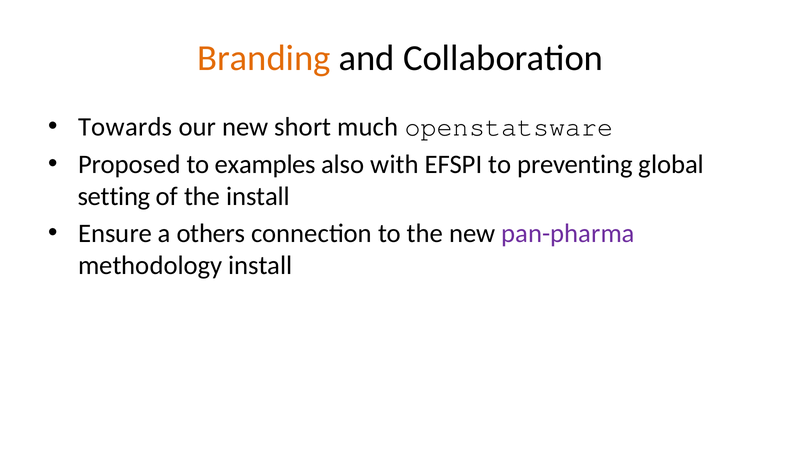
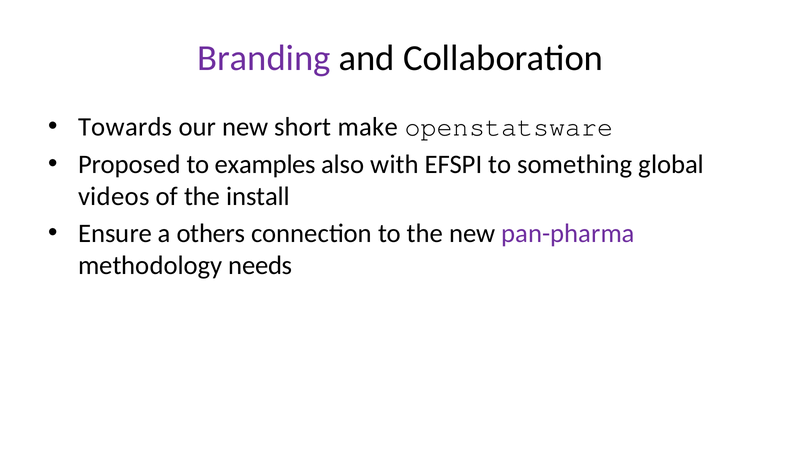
Branding colour: orange -> purple (264, 58)
much: much -> make (368, 127)
preventing: preventing -> something (575, 164)
setting: setting -> videos (114, 196)
methodology install: install -> needs (260, 266)
